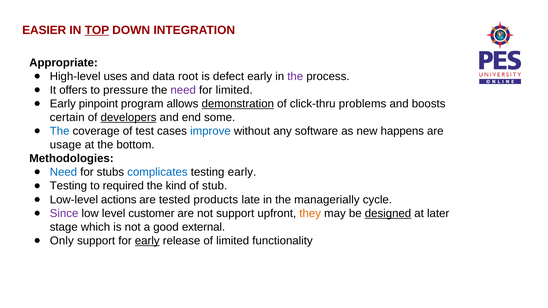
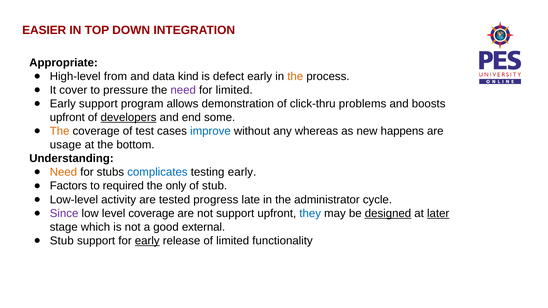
TOP underline: present -> none (97, 30)
uses: uses -> from (115, 76)
root: root -> kind (188, 76)
the colour: purple -> orange (295, 76)
offers: offers -> cover (73, 90)
Early pinpoint: pinpoint -> support (98, 104)
demonstration underline: present -> none (238, 104)
certain: certain -> upfront (67, 118)
The colour: blue -> orange (60, 131)
software: software -> whereas (316, 131)
Methodologies: Methodologies -> Understanding (71, 159)
Need colour: blue -> orange (63, 172)
Testing: Testing -> Factors (68, 186)
kind: kind -> only (176, 186)
actions: actions -> activity (119, 200)
products: products -> progress (216, 200)
managerially: managerially -> administrator (327, 200)
level customer: customer -> coverage (151, 213)
they colour: orange -> blue (310, 213)
later underline: none -> present (438, 213)
Only: Only -> Stub (62, 241)
